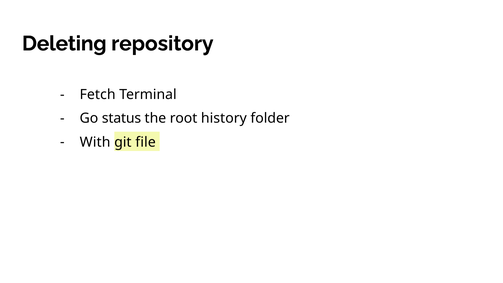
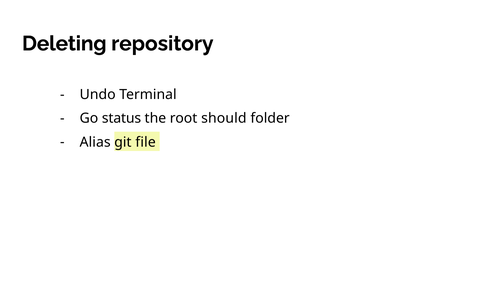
Fetch: Fetch -> Undo (98, 95)
history: history -> should (224, 118)
With: With -> Alias (95, 142)
